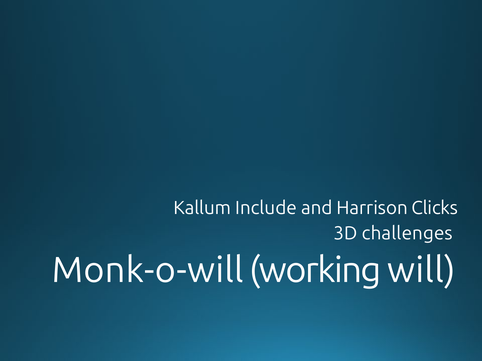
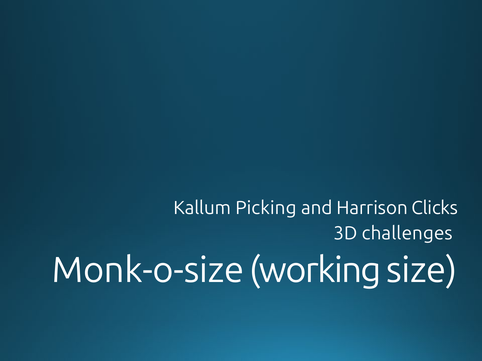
Include: Include -> Picking (266, 208)
Monk-o-will: Monk-o-will -> Monk-o-size (148, 271)
will: will -> size (422, 271)
